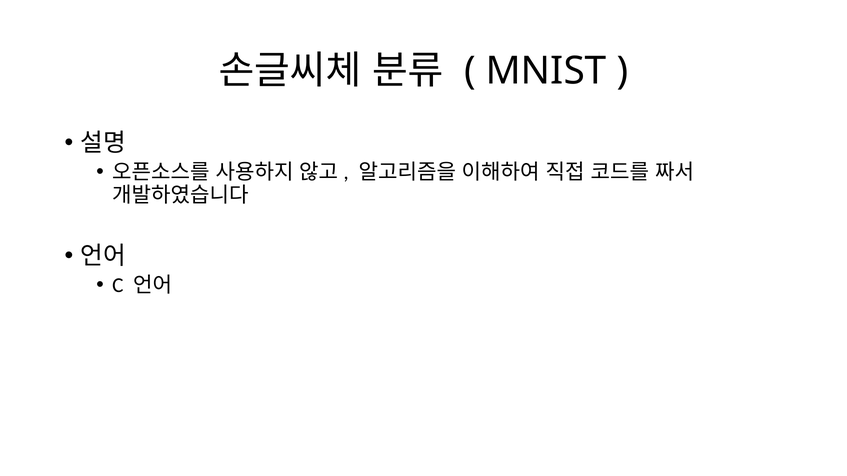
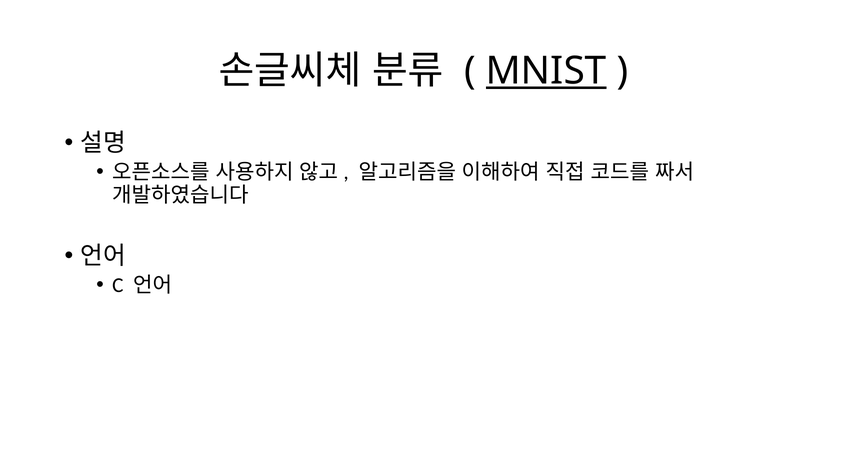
MNIST underline: none -> present (546, 71)
